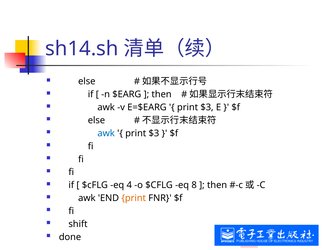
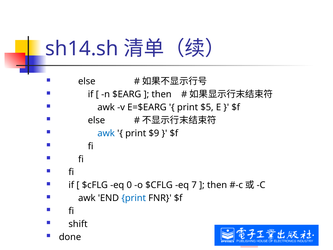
$3: $3 -> $5 (207, 107)
$3: $3 -> $9 (154, 133)
4: 4 -> 0 (129, 185)
8: 8 -> 7 (194, 185)
print colour: orange -> blue (134, 198)
